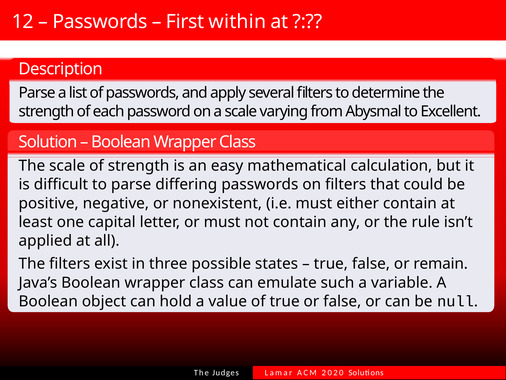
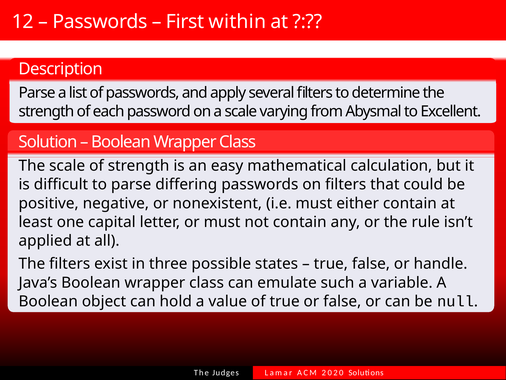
remain: remain -> handle (441, 264)
